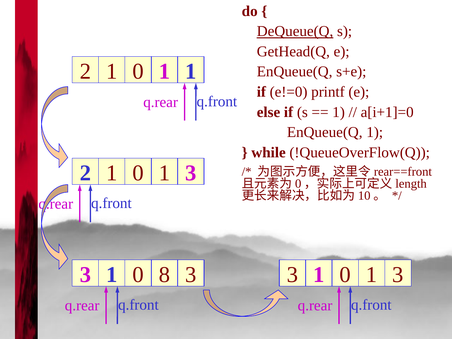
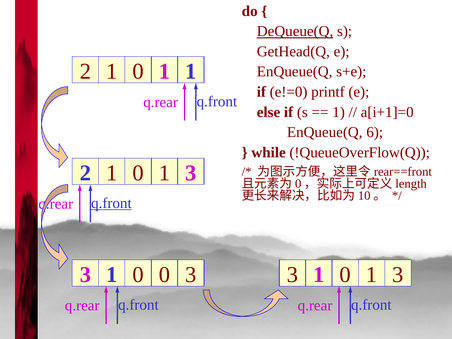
EnQueue(Q 1: 1 -> 6 (375, 132)
q.front underline: none -> present (111, 203)
0 8: 8 -> 0 (164, 275)
